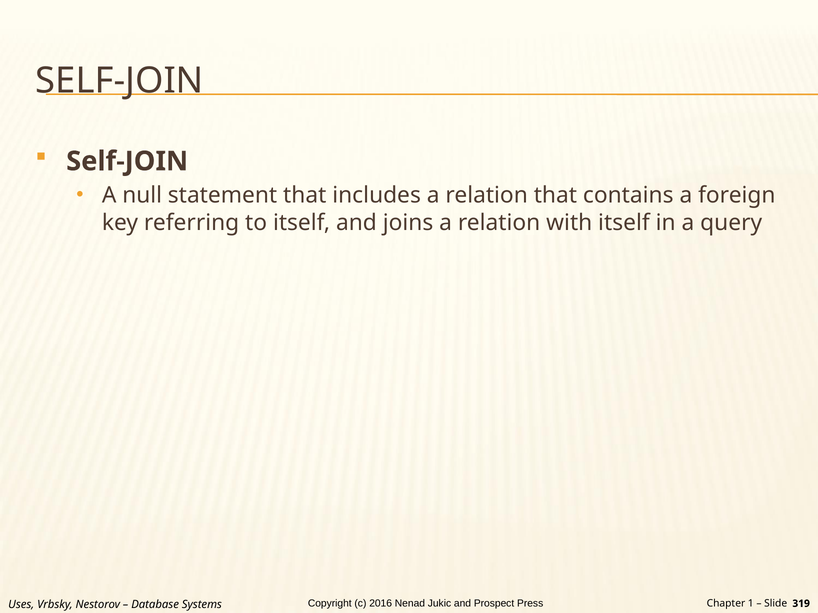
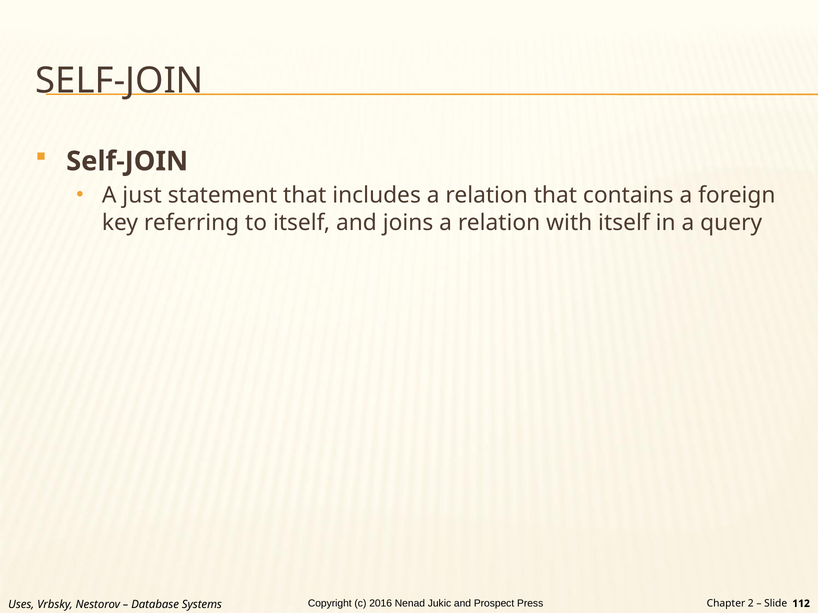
null: null -> just (142, 196)
1: 1 -> 2 (751, 604)
319: 319 -> 112 (801, 604)
